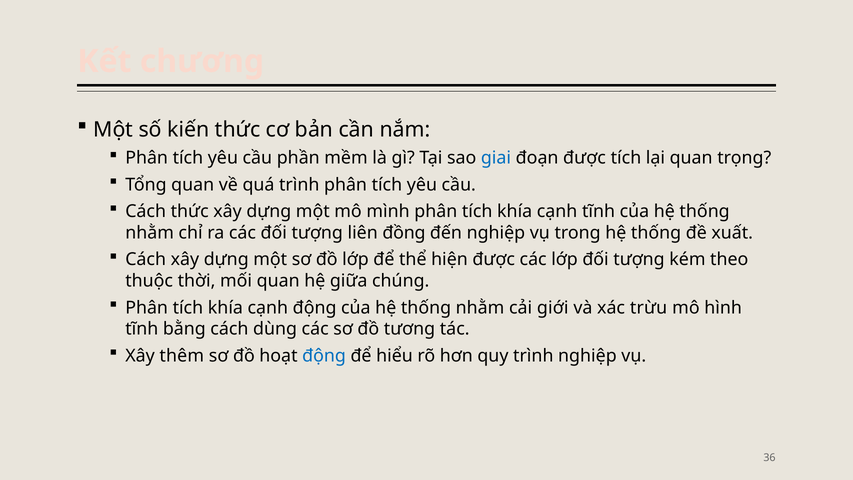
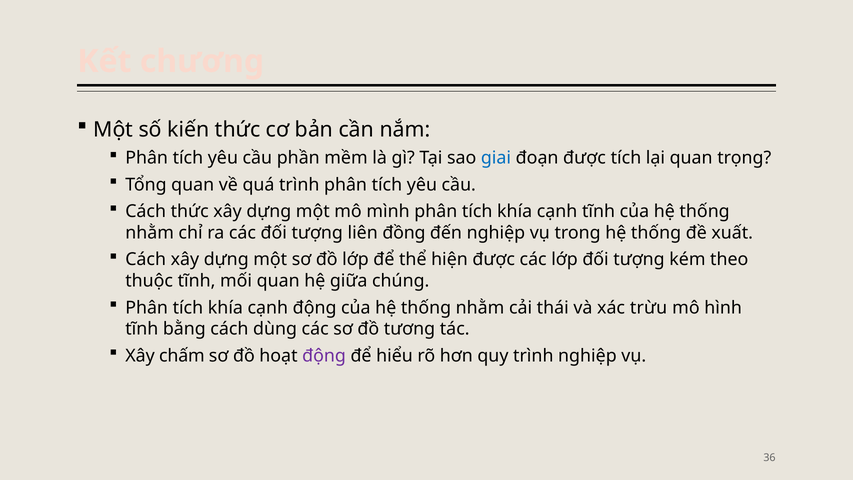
thuộc thời: thời -> tĩnh (197, 281)
giới: giới -> thái (553, 308)
thêm: thêm -> chấm (182, 356)
động colour: blue -> purple (324, 356)
